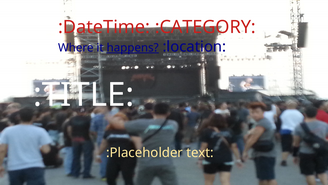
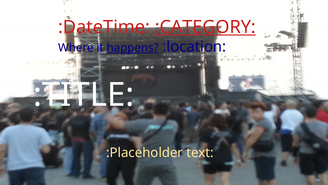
:CATEGORY underline: none -> present (205, 27)
